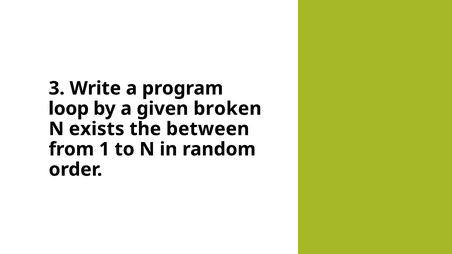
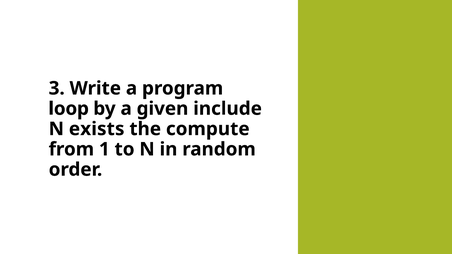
broken: broken -> include (228, 109)
between: between -> compute (208, 129)
